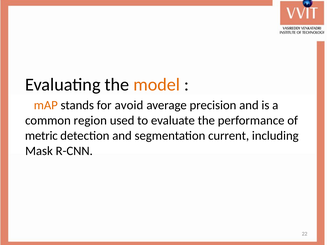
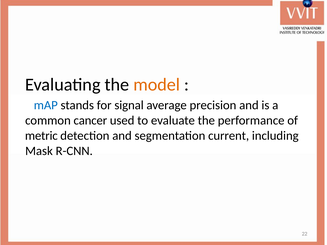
mAP colour: orange -> blue (46, 105)
avoid: avoid -> signal (129, 105)
region: region -> cancer (90, 121)
